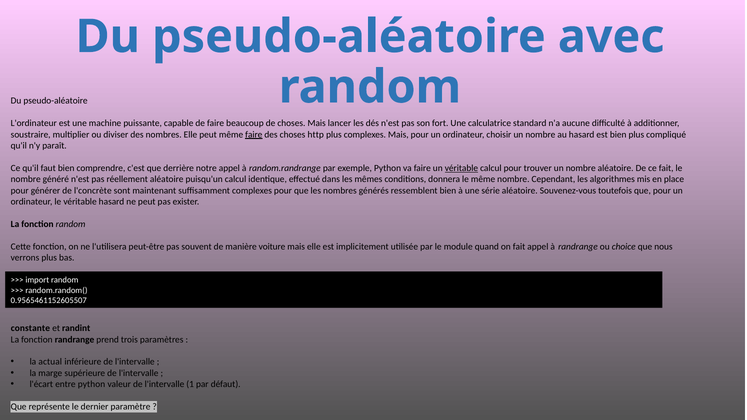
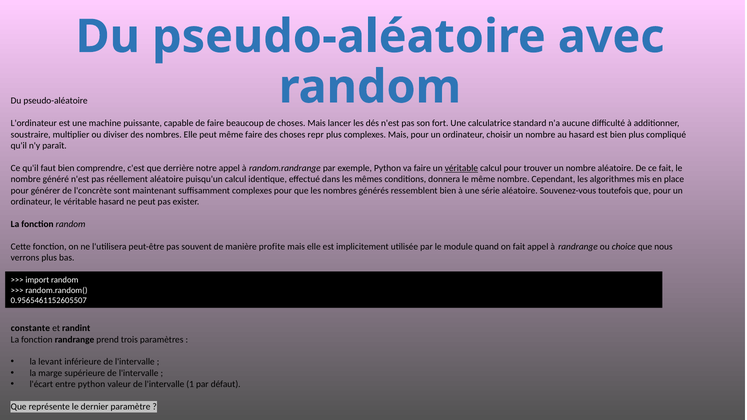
faire underline: present -> none (254, 135)
http: http -> repr (316, 135)
voiture: voiture -> profite (272, 247)
actual: actual -> levant (50, 362)
